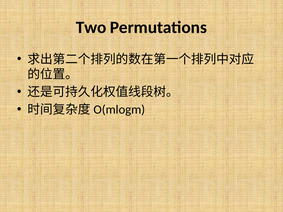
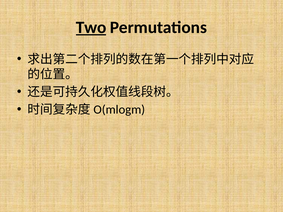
Two underline: none -> present (91, 27)
